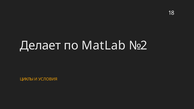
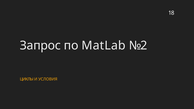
Делает: Делает -> Запрос (40, 46)
